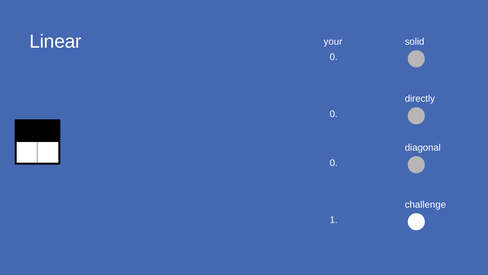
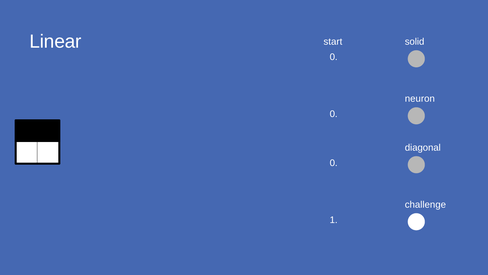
your: your -> start (333, 42)
directly: directly -> neuron (420, 99)
